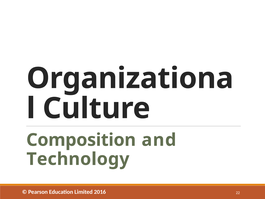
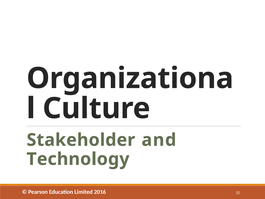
Composition: Composition -> Stakeholder (81, 140)
